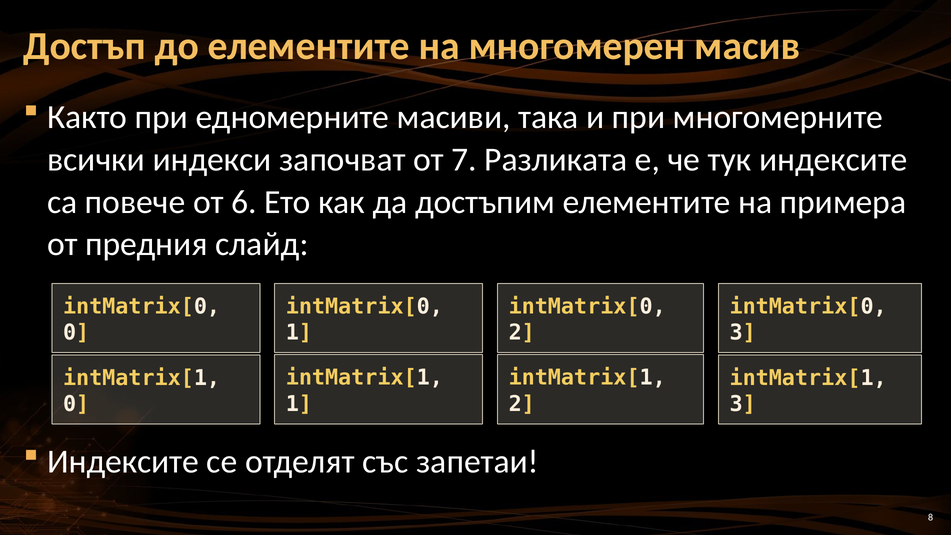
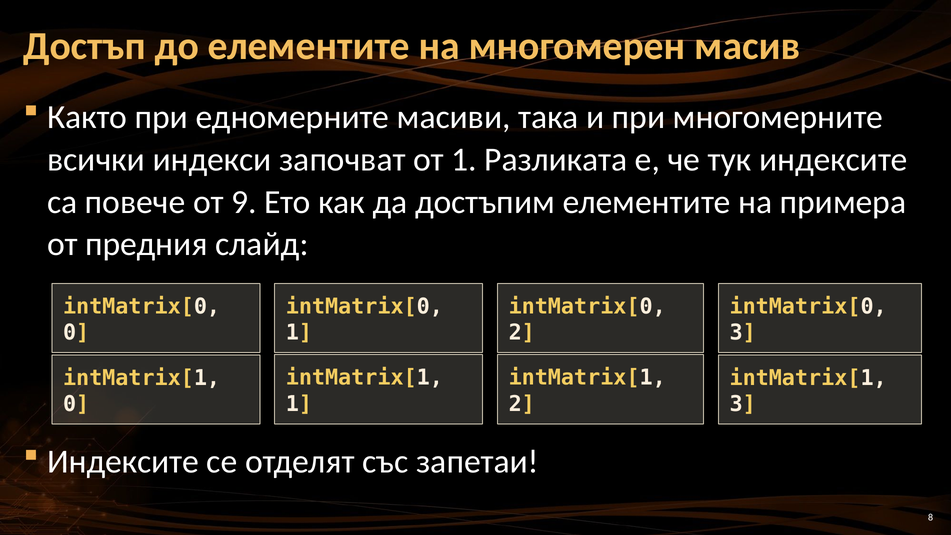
от 7: 7 -> 1 (464, 160)
6: 6 -> 9 (244, 202)
